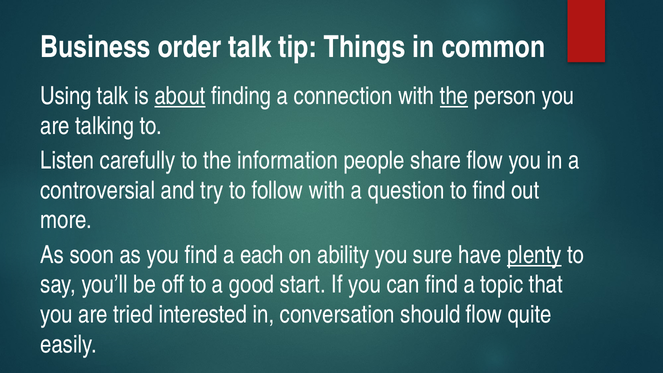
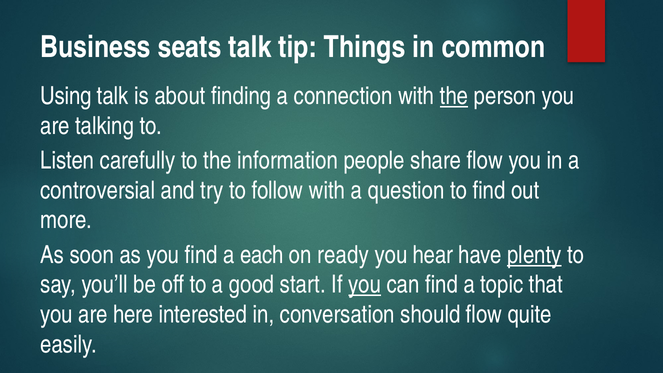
order: order -> seats (190, 47)
about underline: present -> none (180, 96)
ability: ability -> ready (343, 255)
sure: sure -> hear (433, 255)
you underline: none -> present (365, 285)
tried: tried -> here (133, 314)
